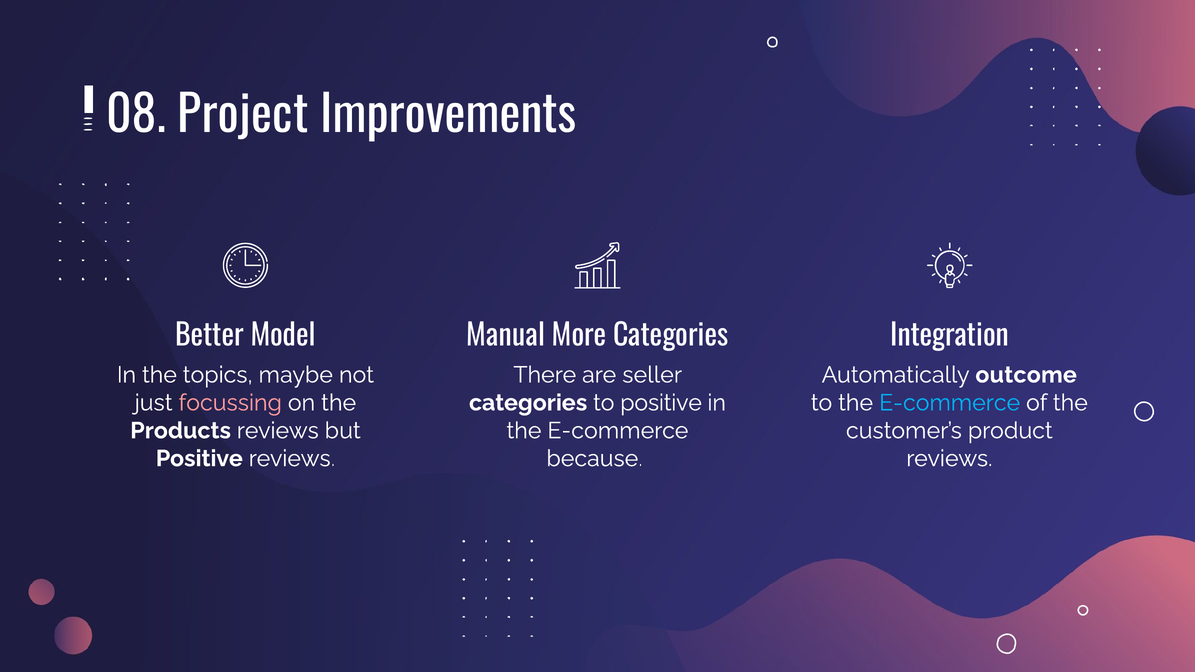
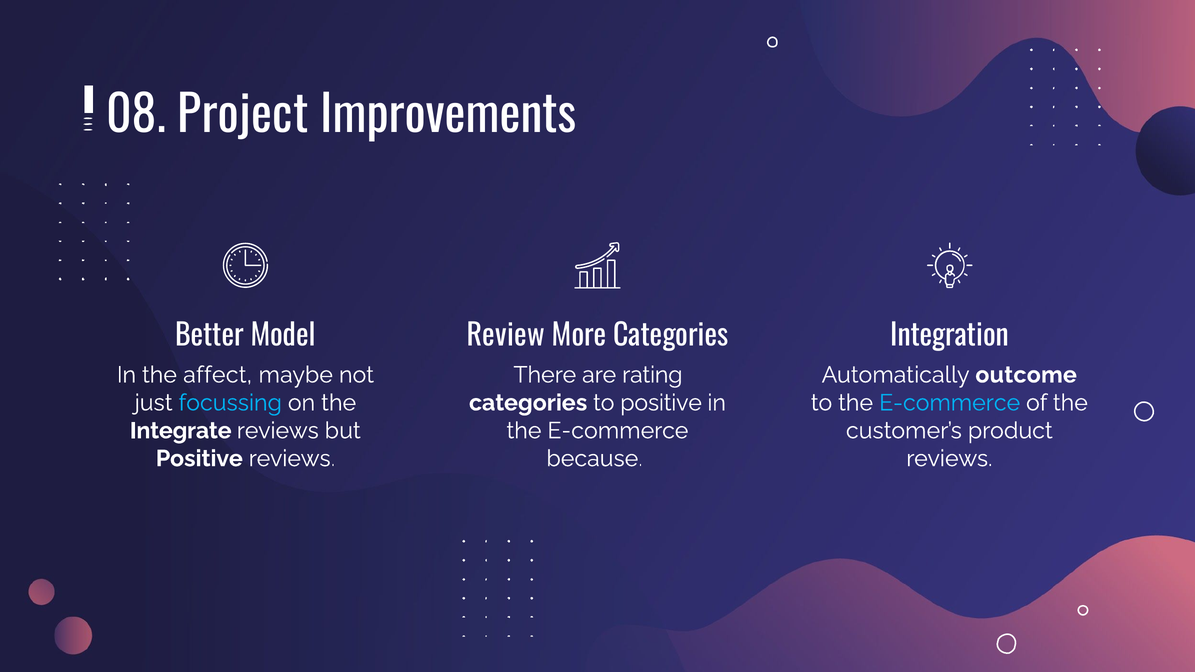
Manual: Manual -> Review (506, 336)
topics: topics -> affect (218, 375)
seller: seller -> rating (652, 375)
focussing colour: pink -> light blue (230, 403)
Products: Products -> Integrate (181, 431)
